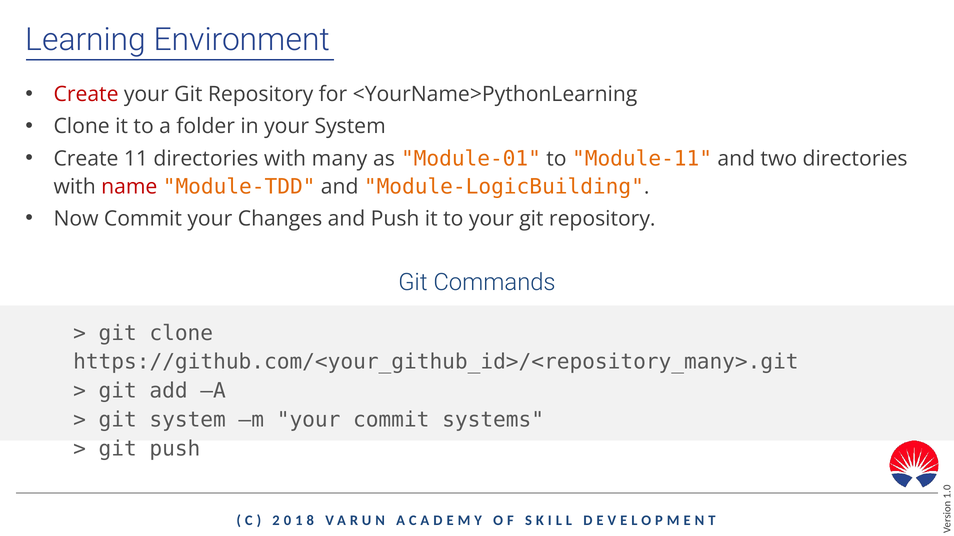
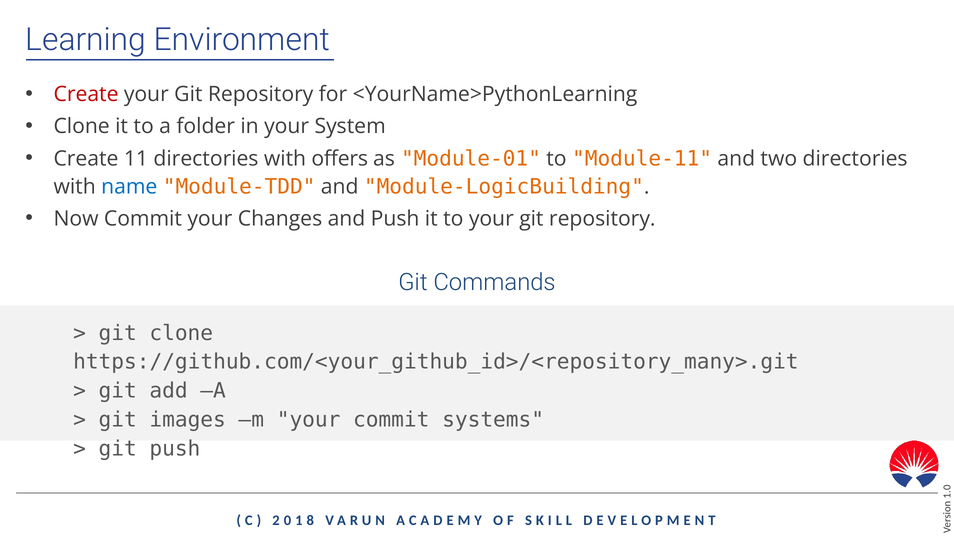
many: many -> offers (340, 159)
name colour: red -> blue (129, 187)
git system: system -> images (188, 420)
